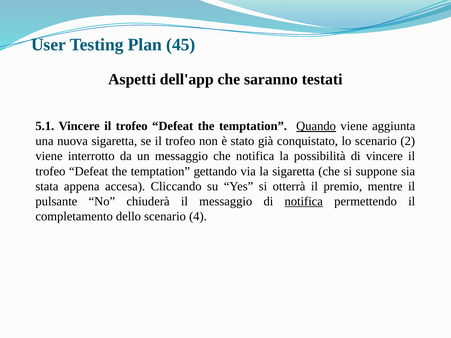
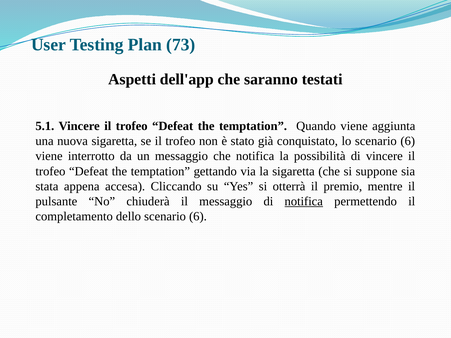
45: 45 -> 73 (181, 45)
Quando underline: present -> none (316, 126)
lo scenario 2: 2 -> 6 (408, 141)
dello scenario 4: 4 -> 6 (198, 217)
